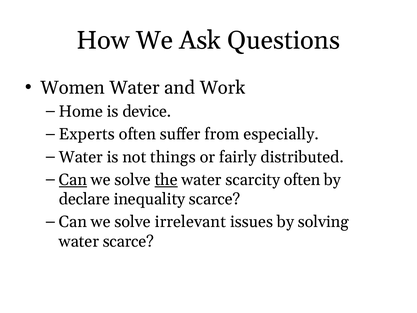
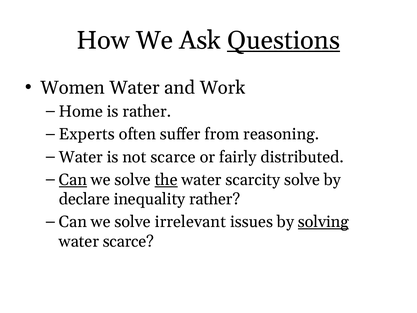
Questions underline: none -> present (284, 40)
is device: device -> rather (147, 111)
especially: especially -> reasoning (281, 134)
not things: things -> scarce (173, 157)
scarcity often: often -> solve (302, 180)
inequality scarce: scarce -> rather (215, 199)
solving underline: none -> present (323, 222)
